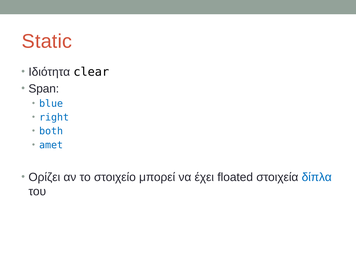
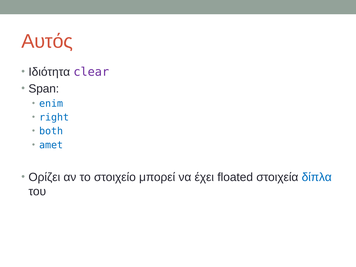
Static: Static -> Αυτός (47, 41)
clear colour: black -> purple (91, 72)
blue: blue -> enim (51, 104)
